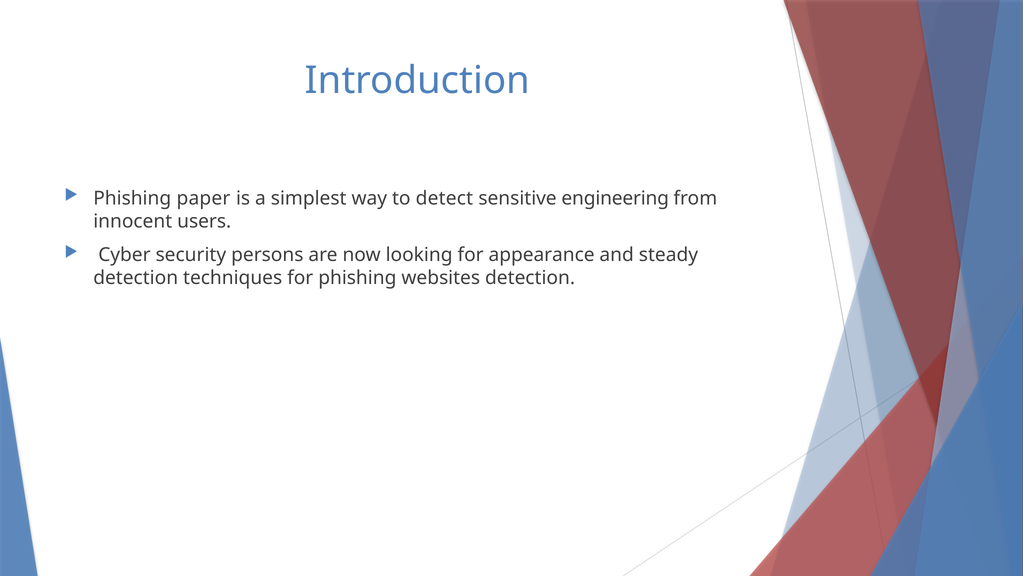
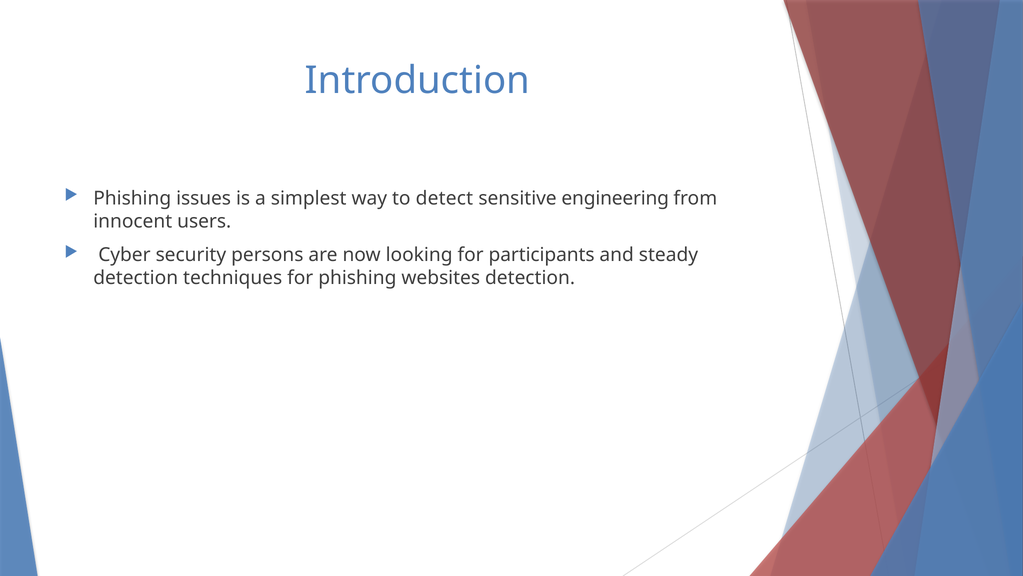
paper: paper -> issues (204, 198)
appearance: appearance -> participants (542, 255)
